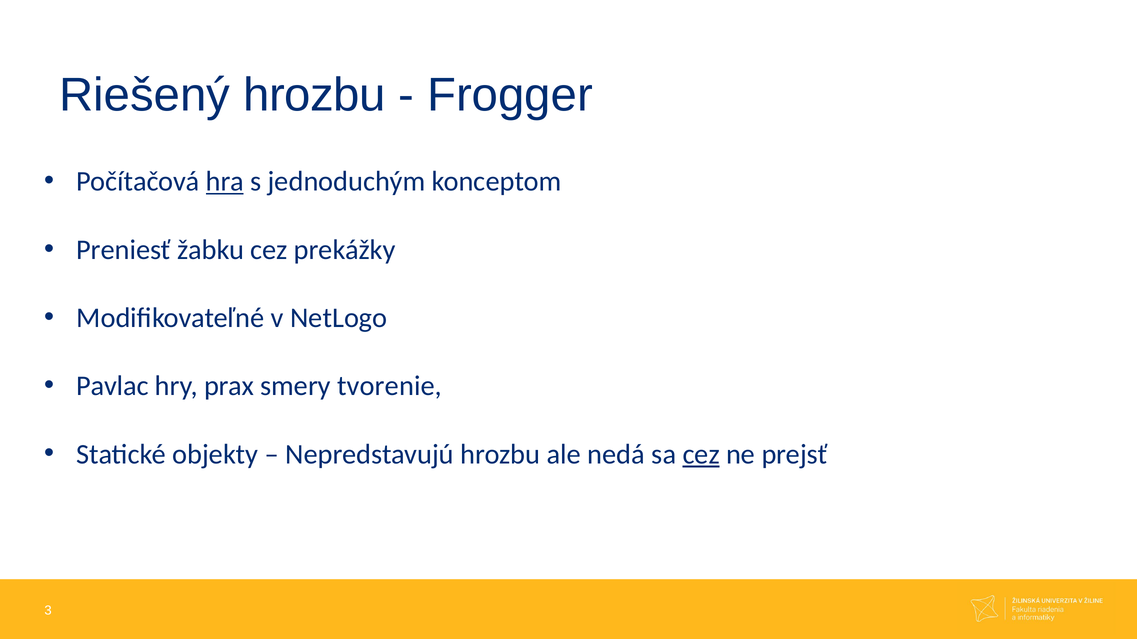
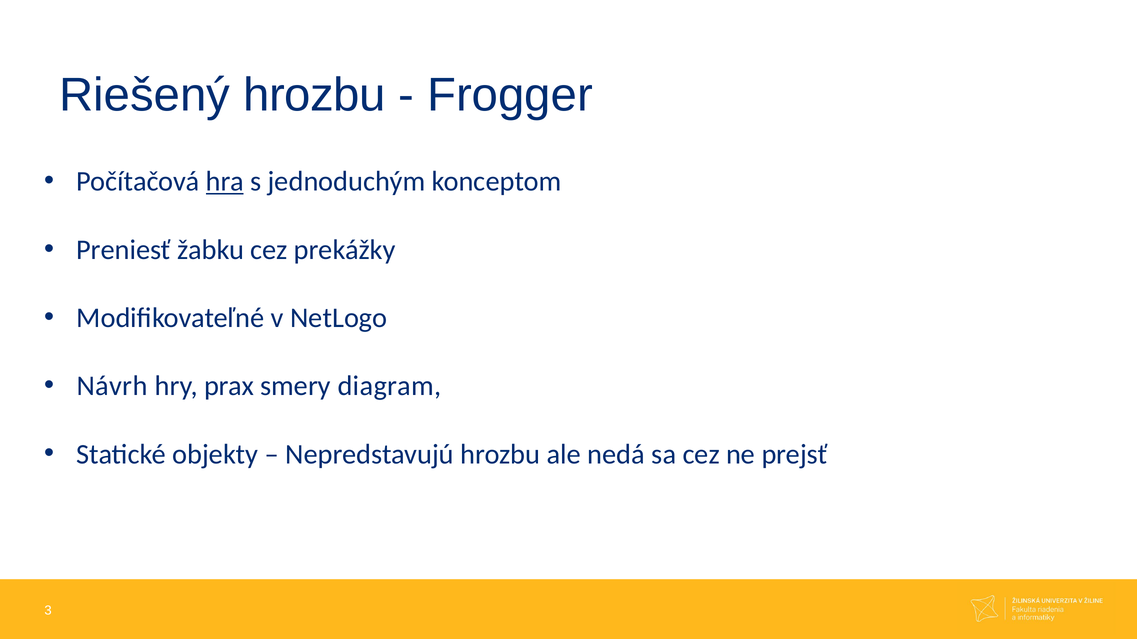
Pavlac: Pavlac -> Návrh (112, 386)
tvorenie: tvorenie -> diagram (389, 386)
cez underline: present -> none (701, 455)
